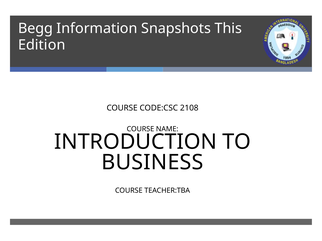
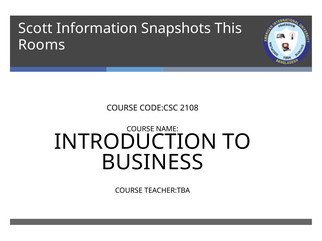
Begg: Begg -> Scott (35, 28)
Edition: Edition -> Rooms (42, 45)
